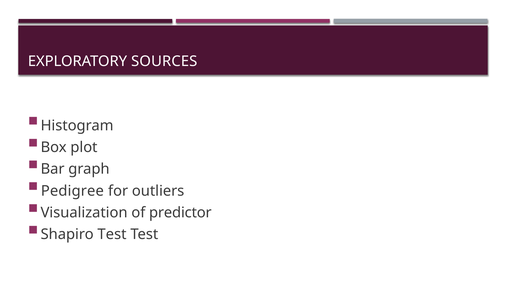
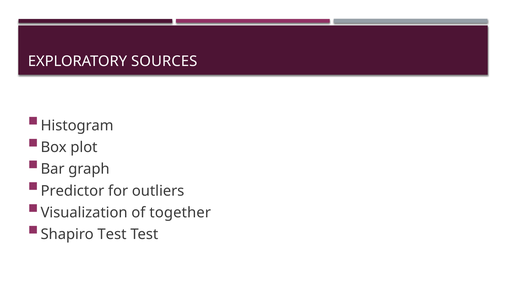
Pedigree: Pedigree -> Predictor (72, 191)
predictor: predictor -> together (180, 213)
